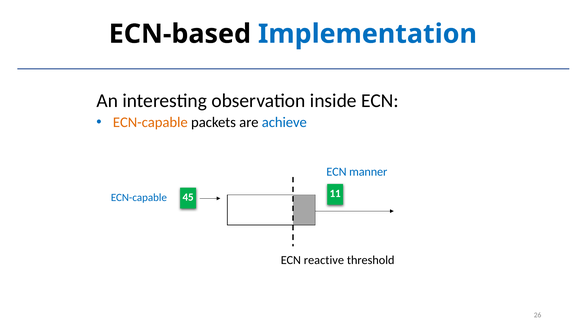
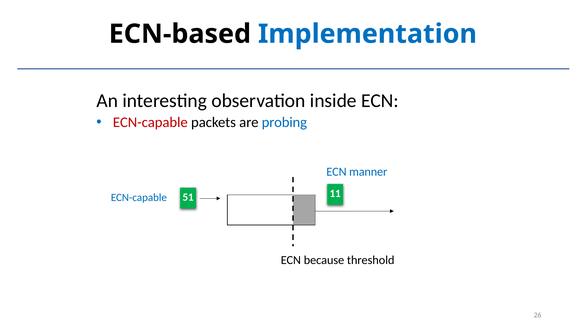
ECN-capable colour: orange -> red (150, 122)
achieve: achieve -> probing (284, 122)
45: 45 -> 51 (188, 197)
reactive: reactive -> because (324, 260)
